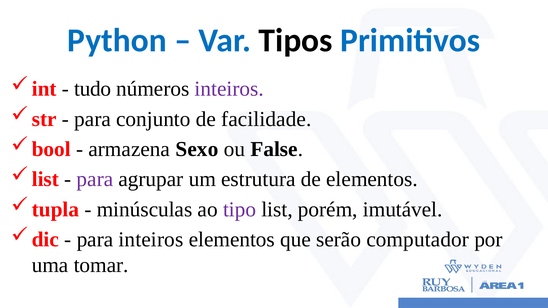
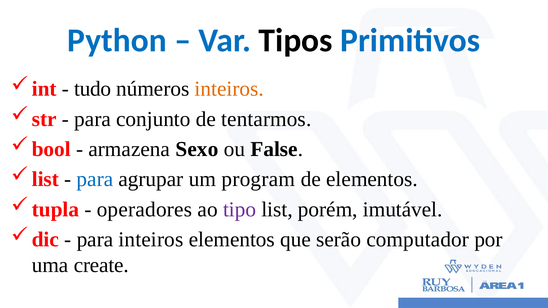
inteiros colour: purple -> orange (229, 89)
facilidade: facilidade -> tentarmos (266, 119)
para colour: purple -> blue (95, 179)
estrutura: estrutura -> program (258, 179)
minúsculas: minúsculas -> operadores (144, 210)
tomar: tomar -> create (101, 265)
